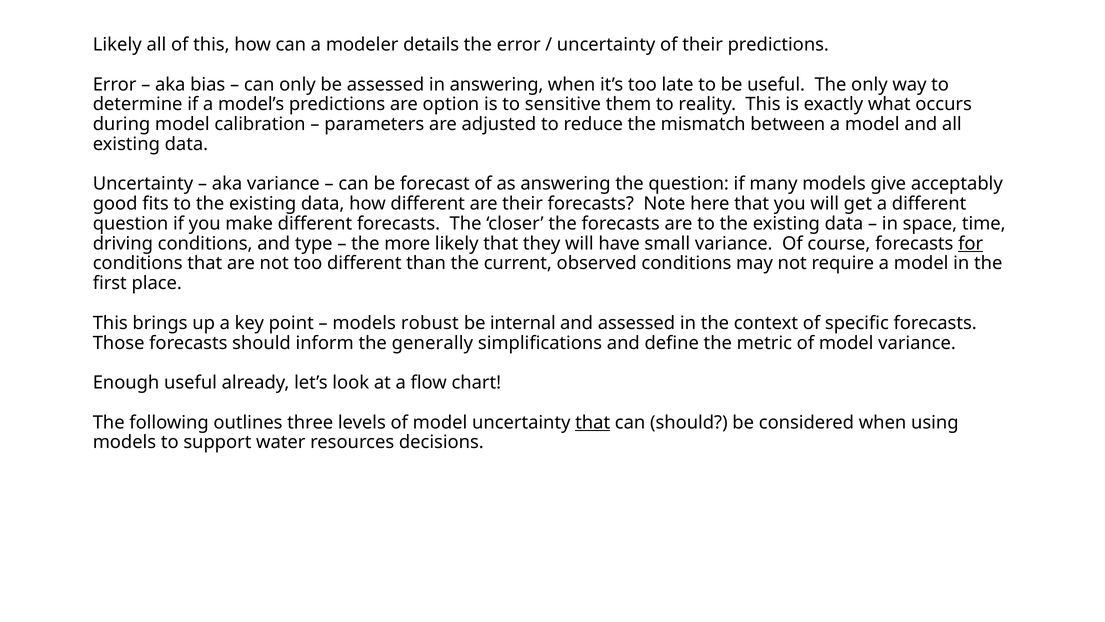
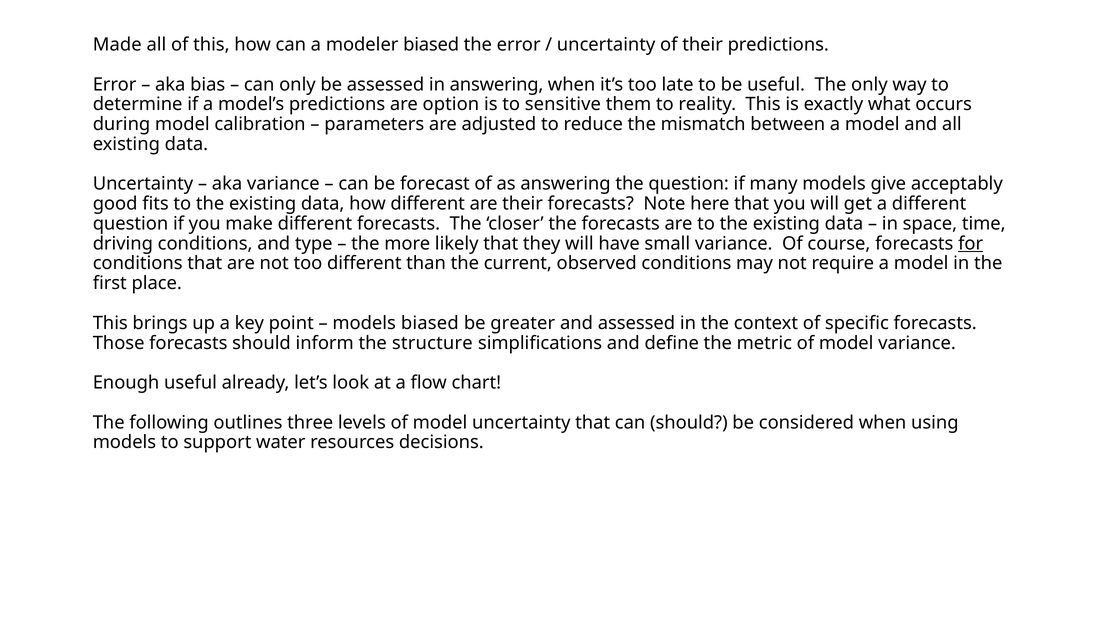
Likely: Likely -> Made (117, 45)
modeler details: details -> biased (431, 45)
models robust: robust -> biased (430, 323)
internal: internal -> greater (523, 323)
generally: generally -> structure (432, 343)
that underline: present -> none (593, 422)
